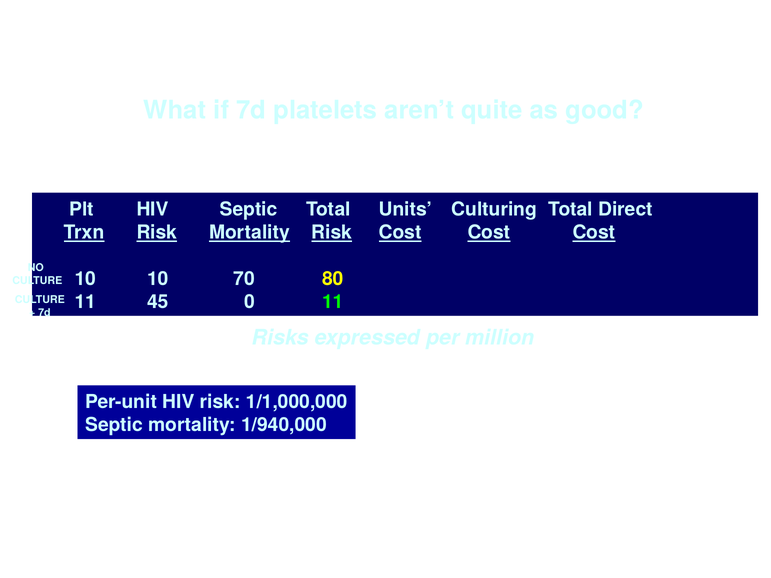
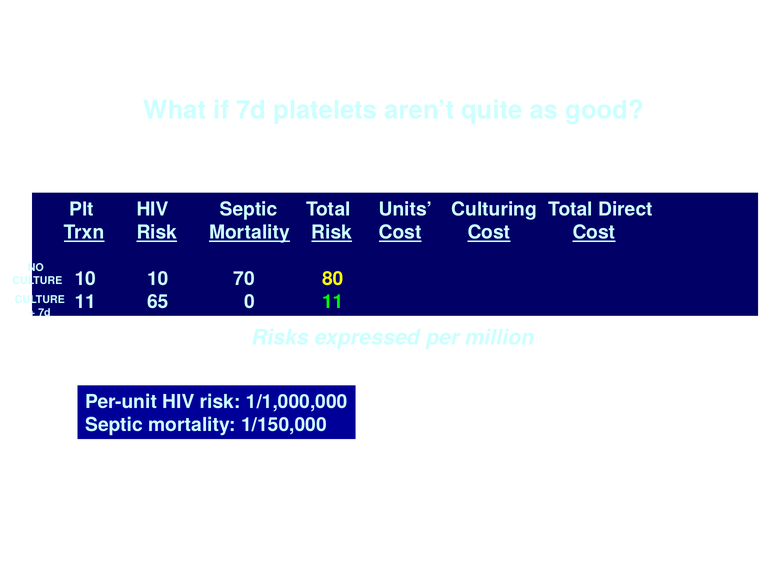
45: 45 -> 65 (158, 302)
1/940,000: 1/940,000 -> 1/150,000 (284, 425)
